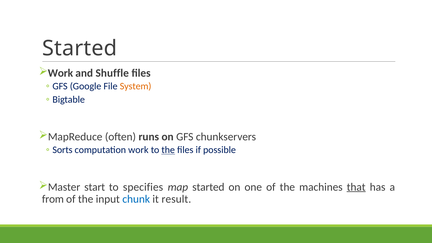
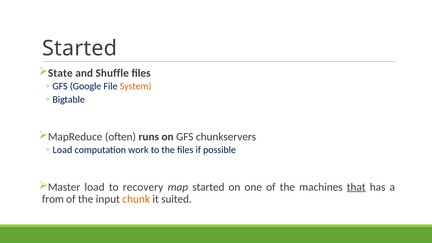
Work: Work -> State (60, 73)
Sorts: Sorts -> Load (62, 150)
the underline: present -> none (168, 150)
Master start: start -> load (95, 187)
specifies: specifies -> recovery (143, 187)
chunk colour: blue -> orange (136, 199)
result: result -> suited (176, 199)
